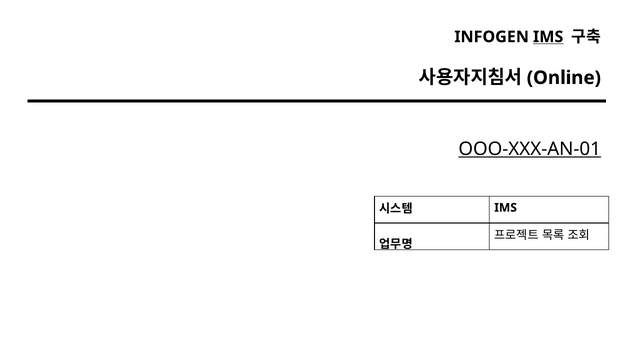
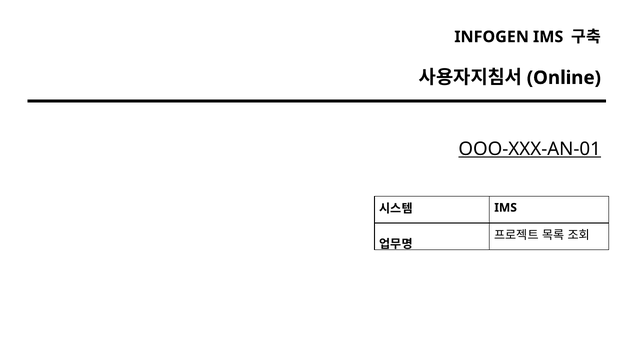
IMS underline: present -> none (548, 37)
